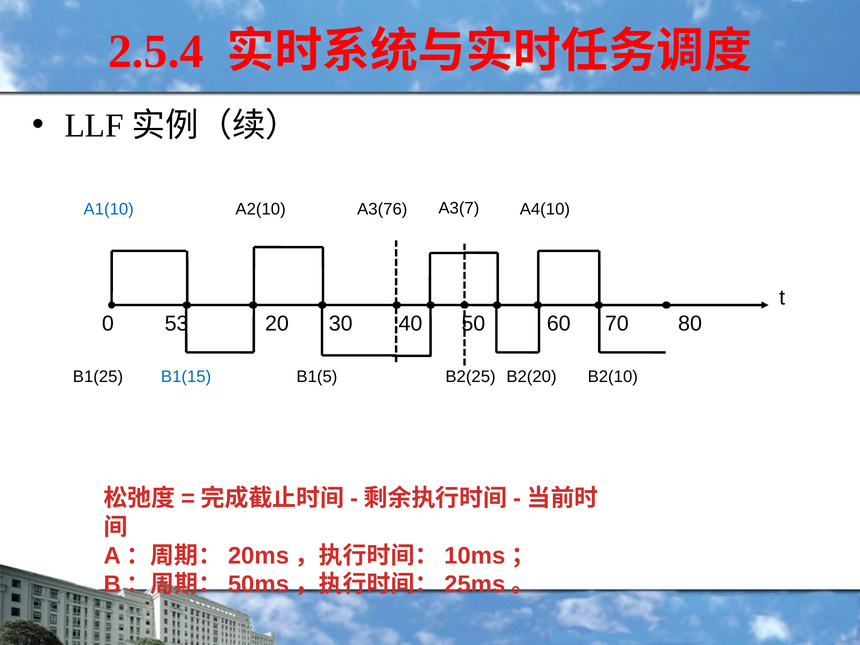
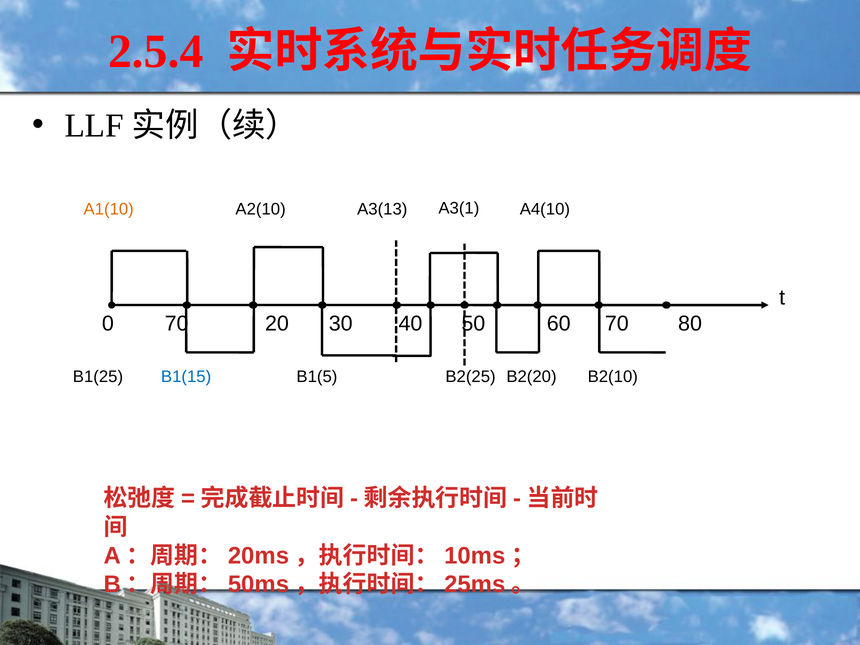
A3(7: A3(7 -> A3(1 (459, 208)
A1(10 colour: blue -> orange (109, 209)
A3(76: A3(76 -> A3(13 (382, 209)
0 53: 53 -> 70 (177, 324)
